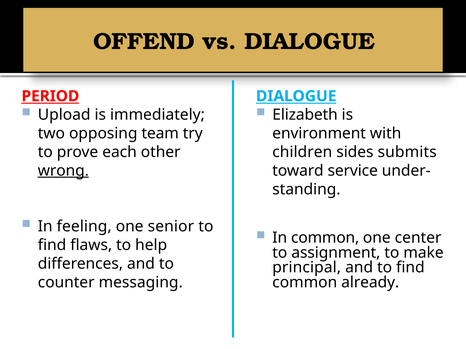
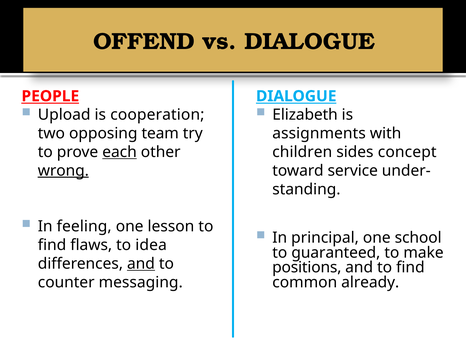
PERIOD: PERIOD -> PEOPLE (50, 96)
immediately: immediately -> cooperation (157, 115)
environment: environment -> assignments (319, 134)
each underline: none -> present (120, 152)
submits: submits -> concept (407, 152)
senior: senior -> lesson (171, 227)
In common: common -> principal (325, 238)
center: center -> school (418, 238)
help: help -> idea (151, 245)
assignment: assignment -> guaranteed (336, 253)
and underline: none -> present (141, 264)
principal: principal -> positions (307, 268)
